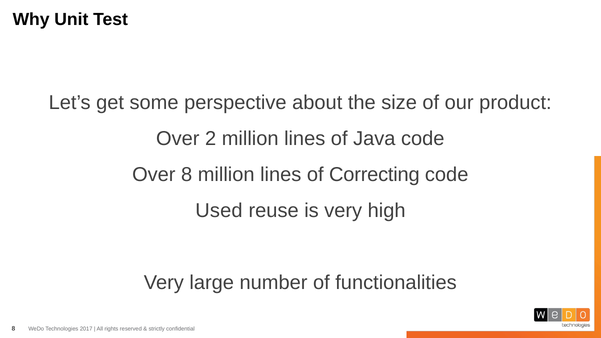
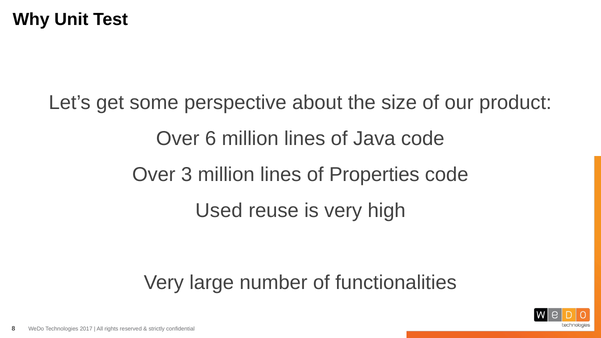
2: 2 -> 6 (211, 139)
Over 8: 8 -> 3 (187, 175)
Correcting: Correcting -> Properties (374, 175)
